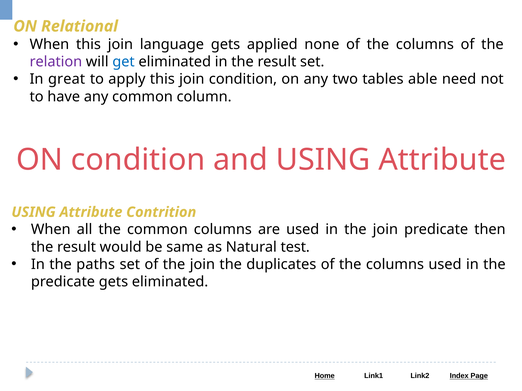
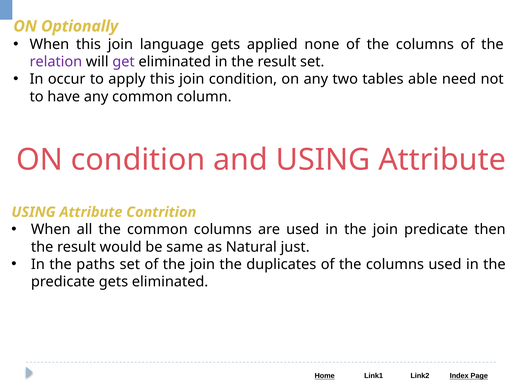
Relational: Relational -> Optionally (80, 26)
get colour: blue -> purple (124, 62)
great: great -> occur (67, 79)
test: test -> just (295, 247)
